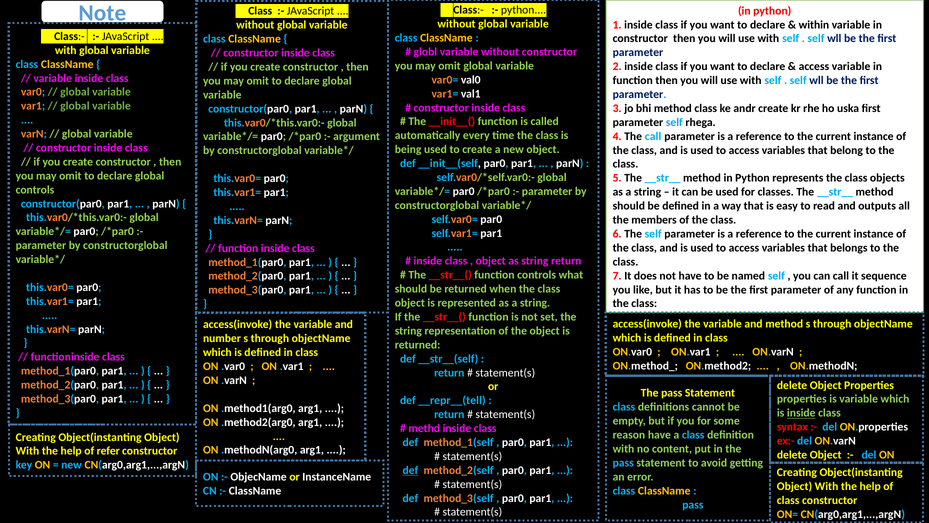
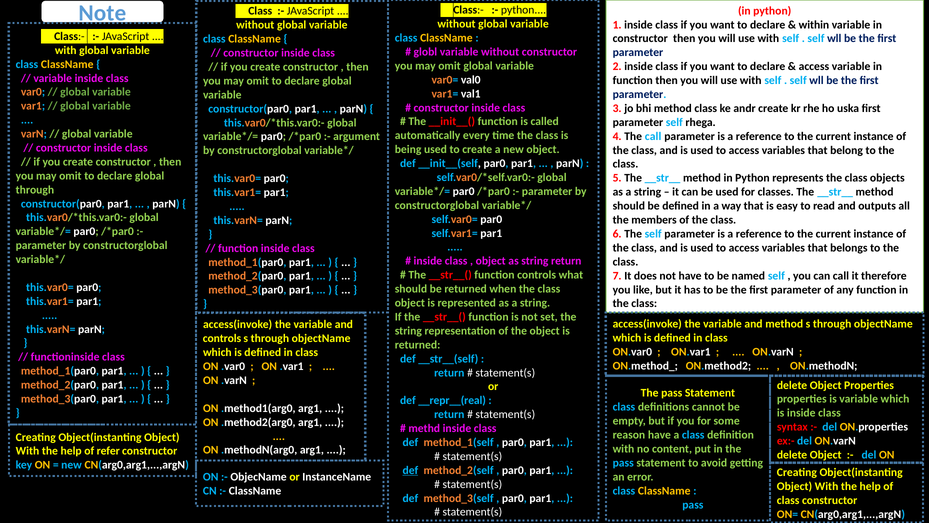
controls: controls -> through (35, 190)
sequence: sequence -> therefore (884, 275)
number: number -> controls (222, 338)
__repr__(tell: __repr__(tell -> __repr__(real (452, 400)
inside underline: present -> none (801, 413)
